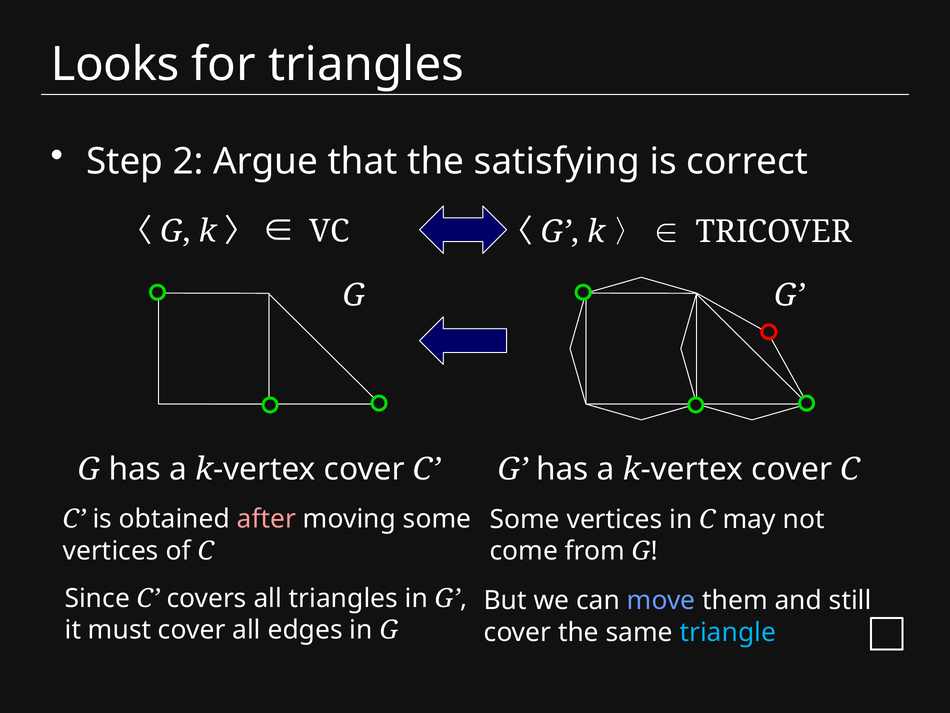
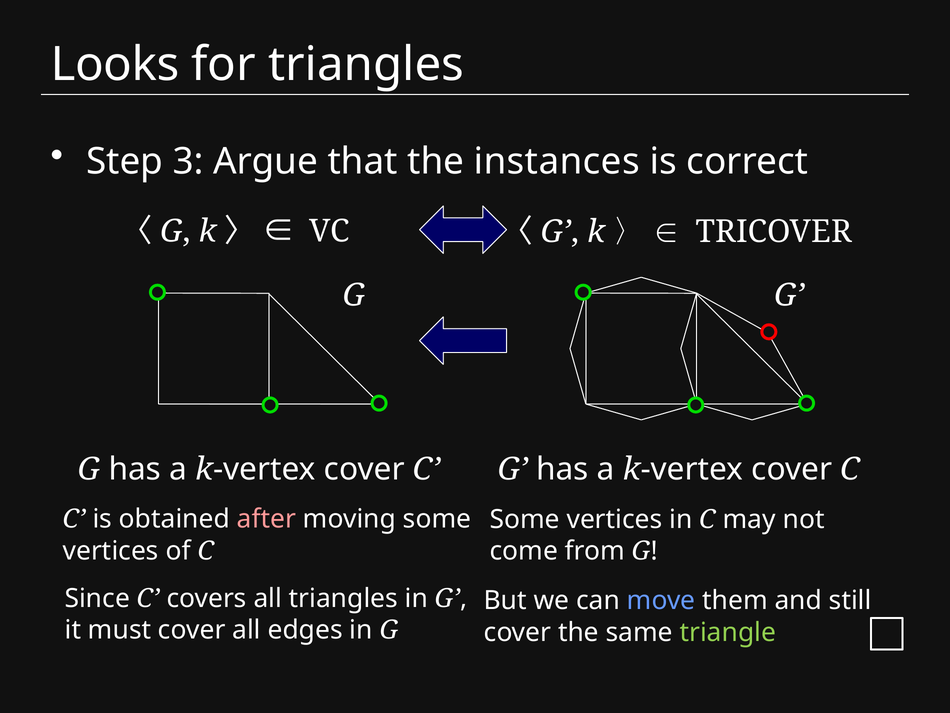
2: 2 -> 3 (188, 161)
satisfying: satisfying -> instances (557, 161)
triangle colour: light blue -> light green (728, 632)
